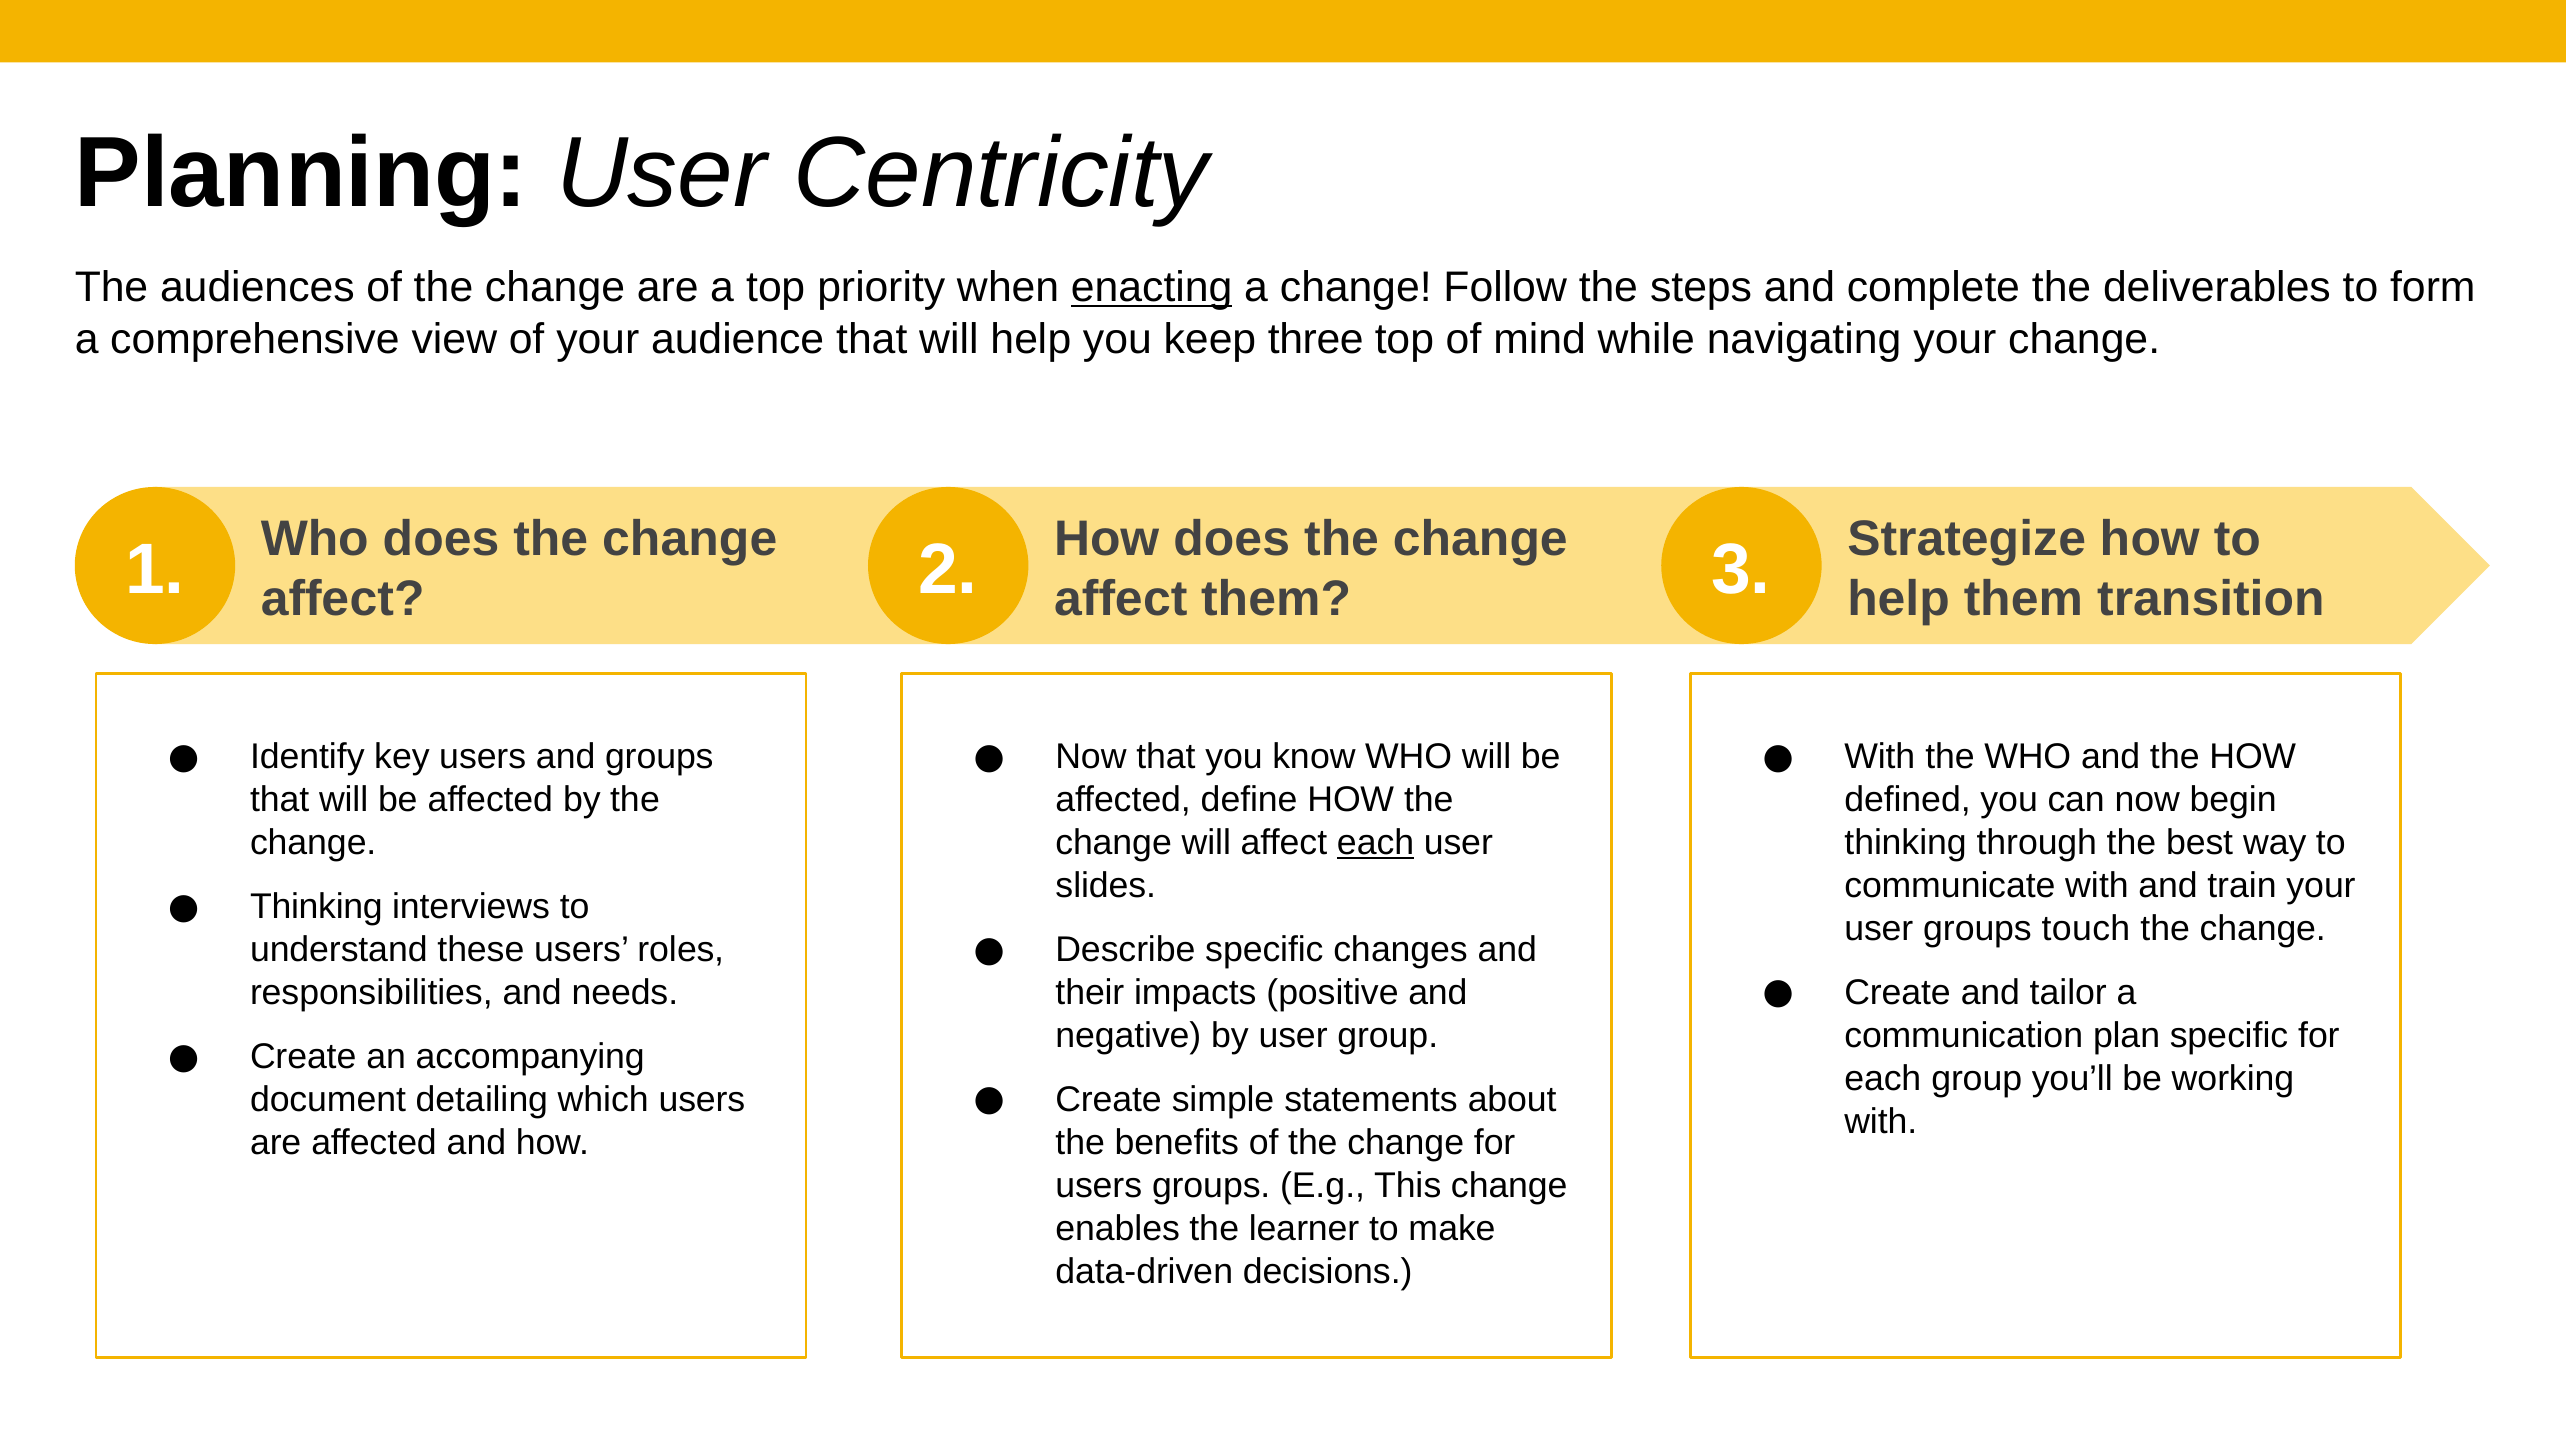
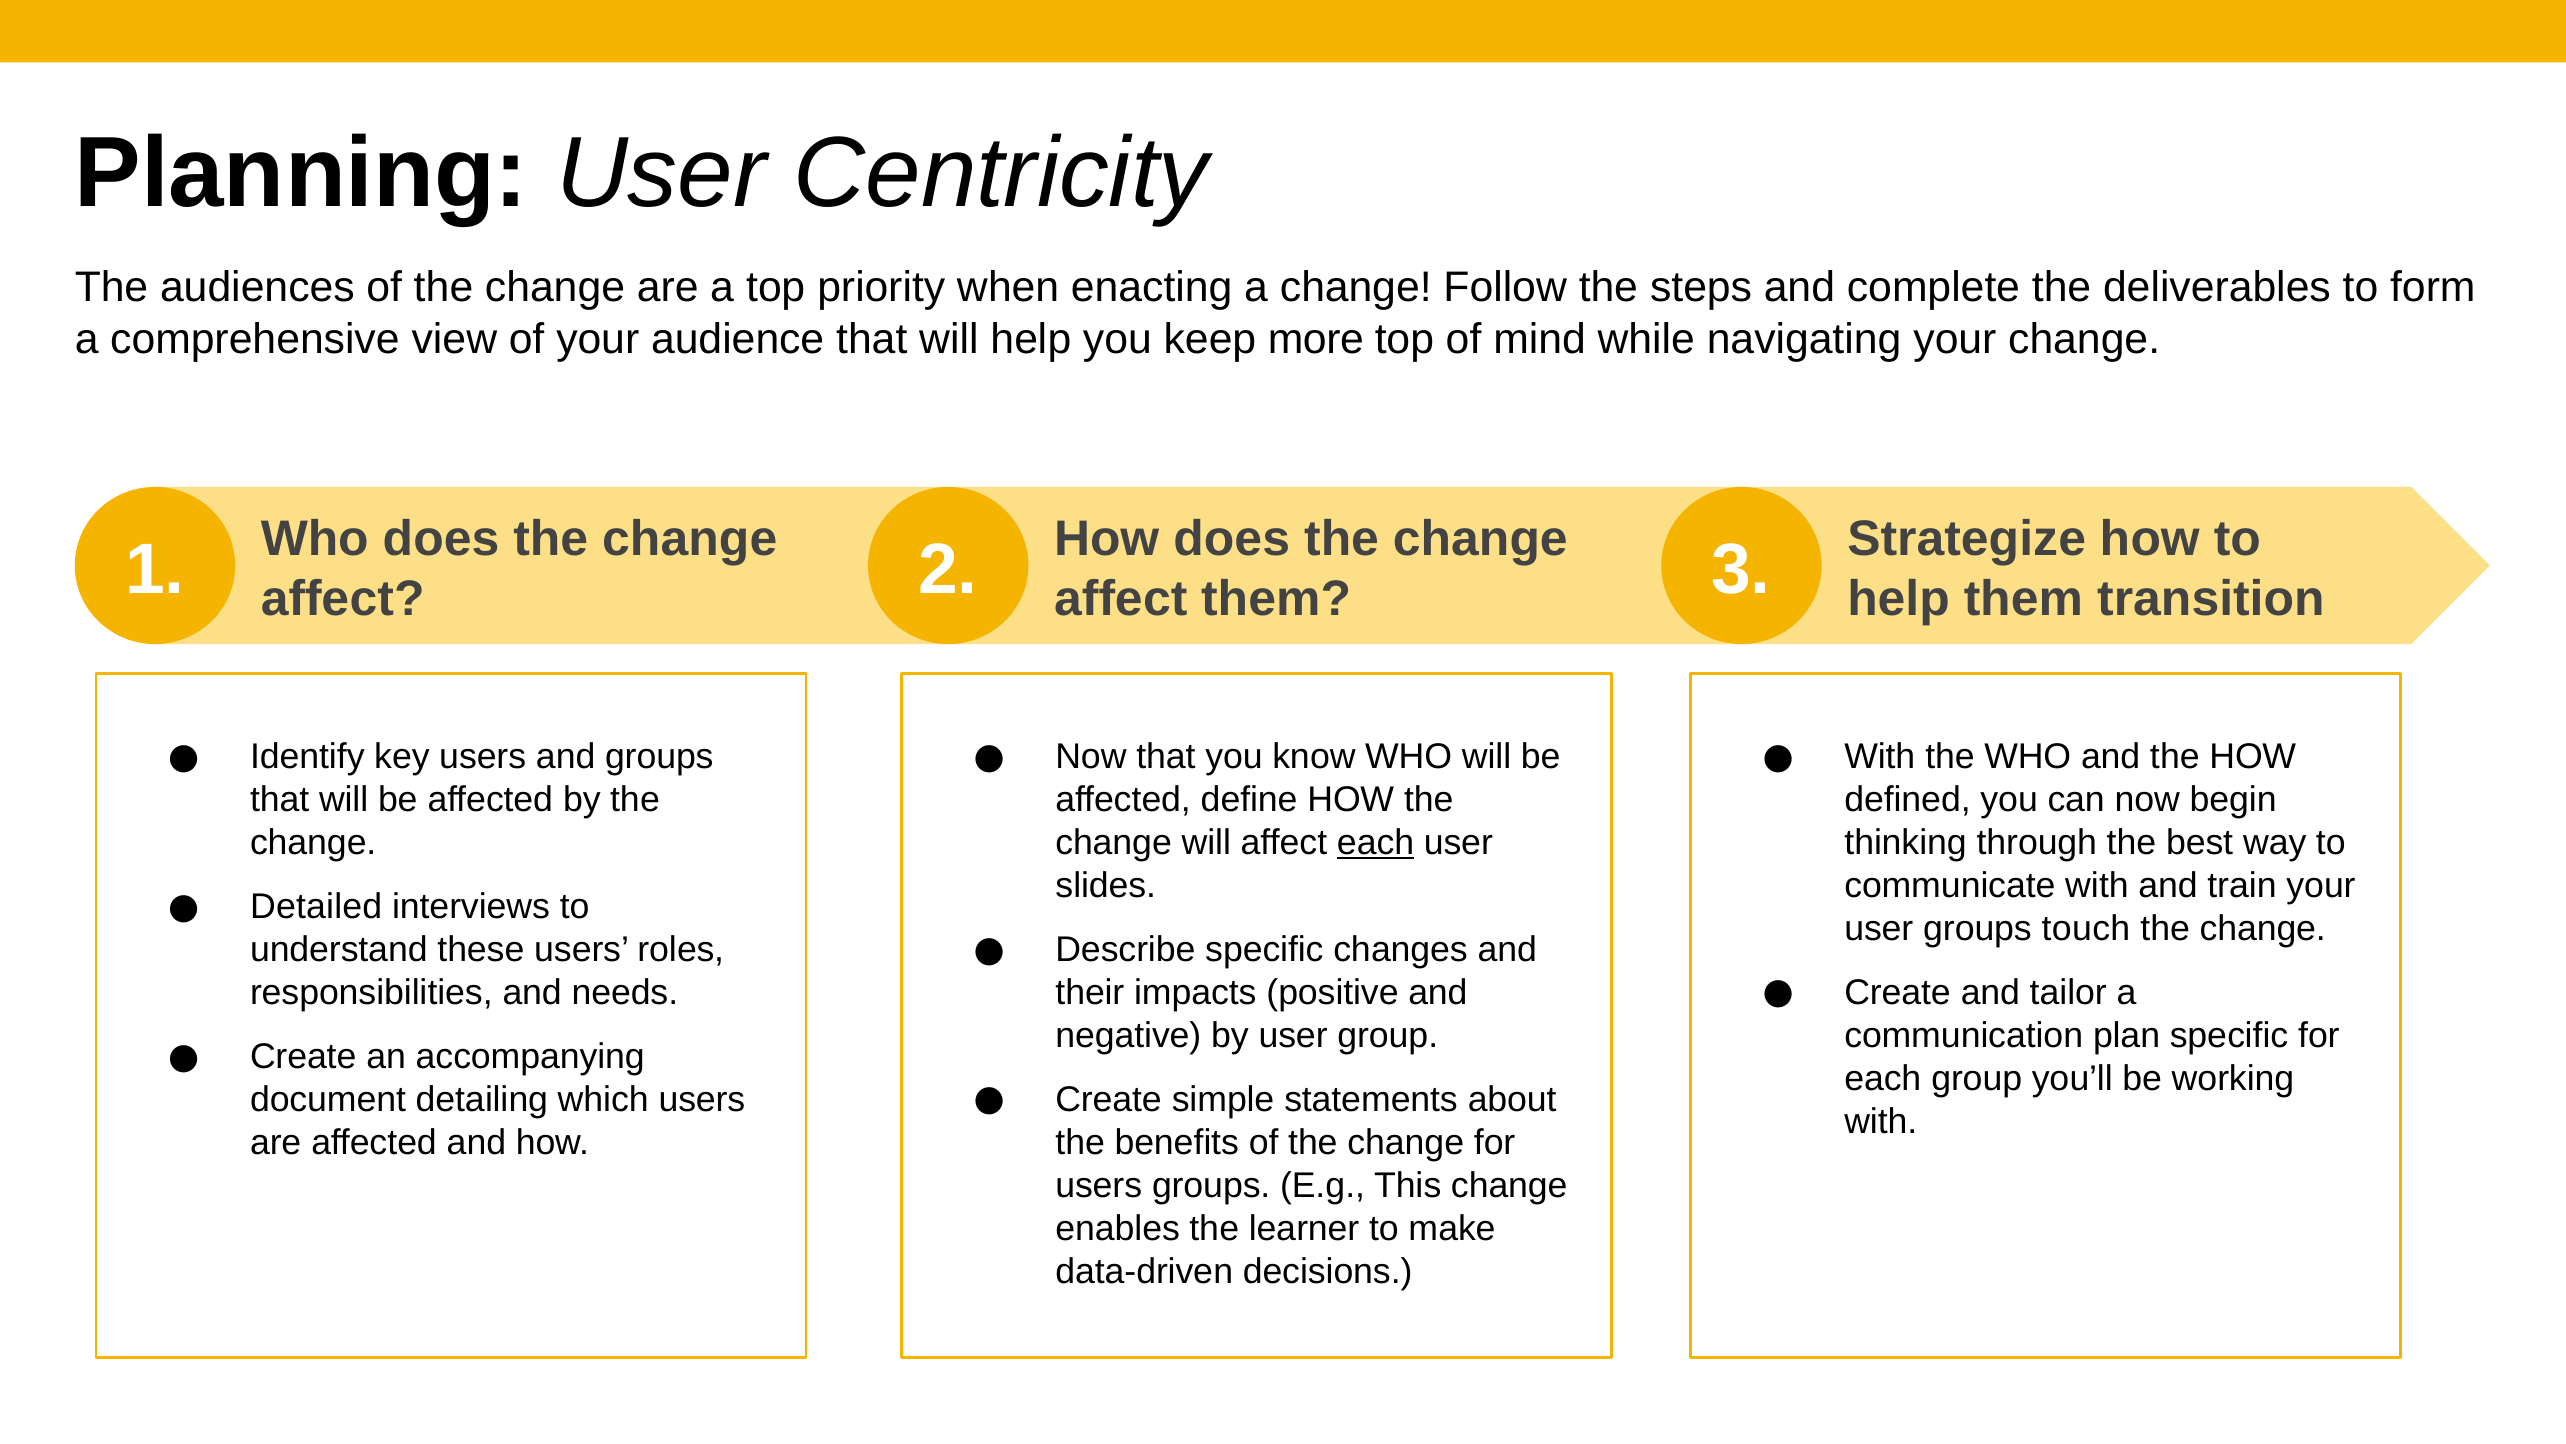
enacting underline: present -> none (1152, 288)
three: three -> more (1316, 339)
Thinking: Thinking -> Detailed (316, 907)
